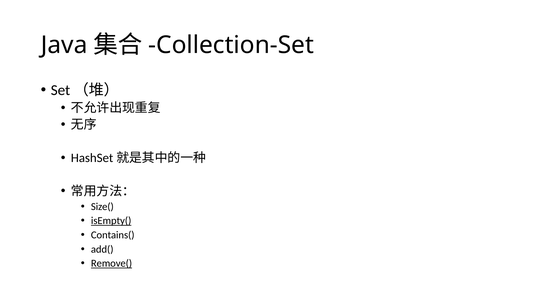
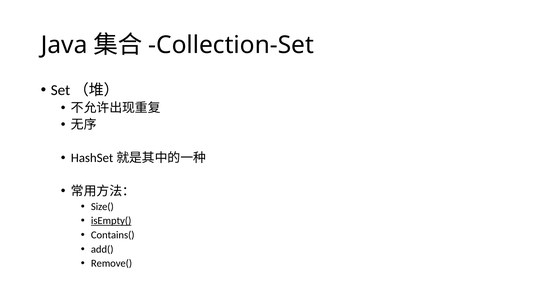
Remove( underline: present -> none (111, 263)
